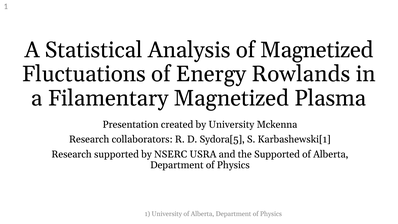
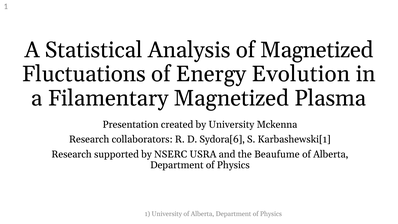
Rowlands: Rowlands -> Evolution (301, 74)
Sydora[5: Sydora[5 -> Sydora[6 (222, 139)
the Supported: Supported -> Beaufume (277, 154)
